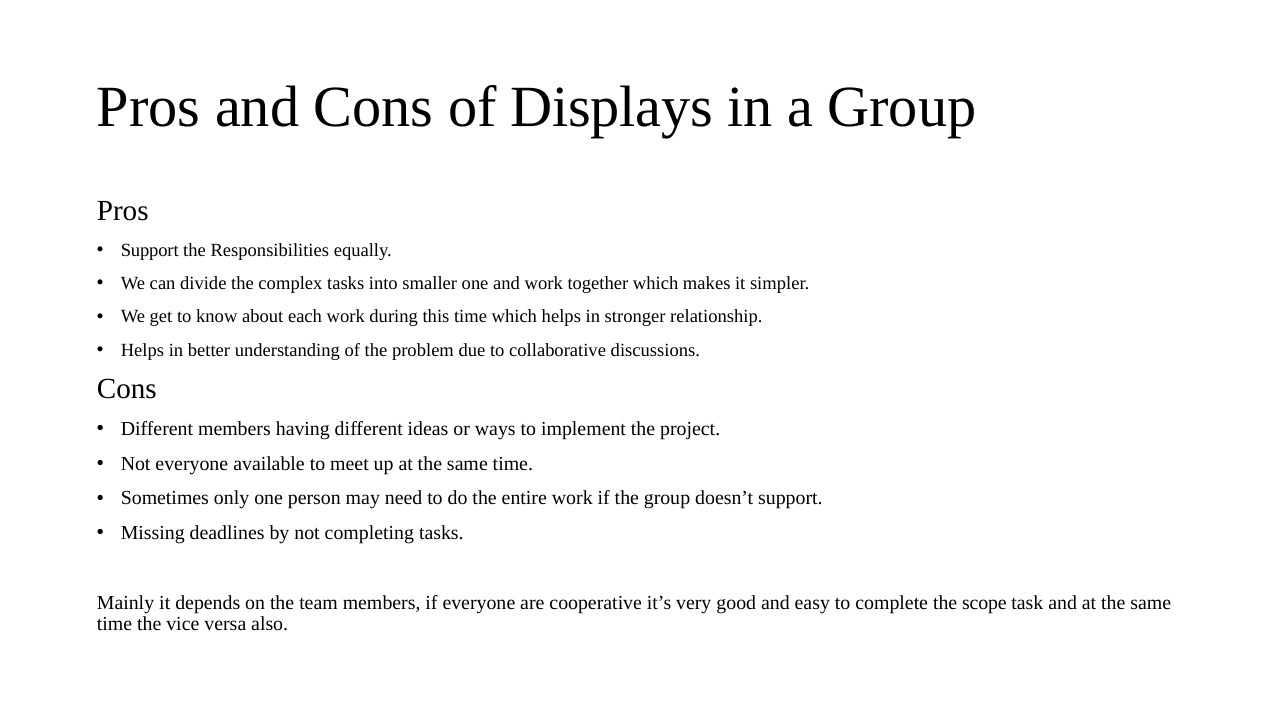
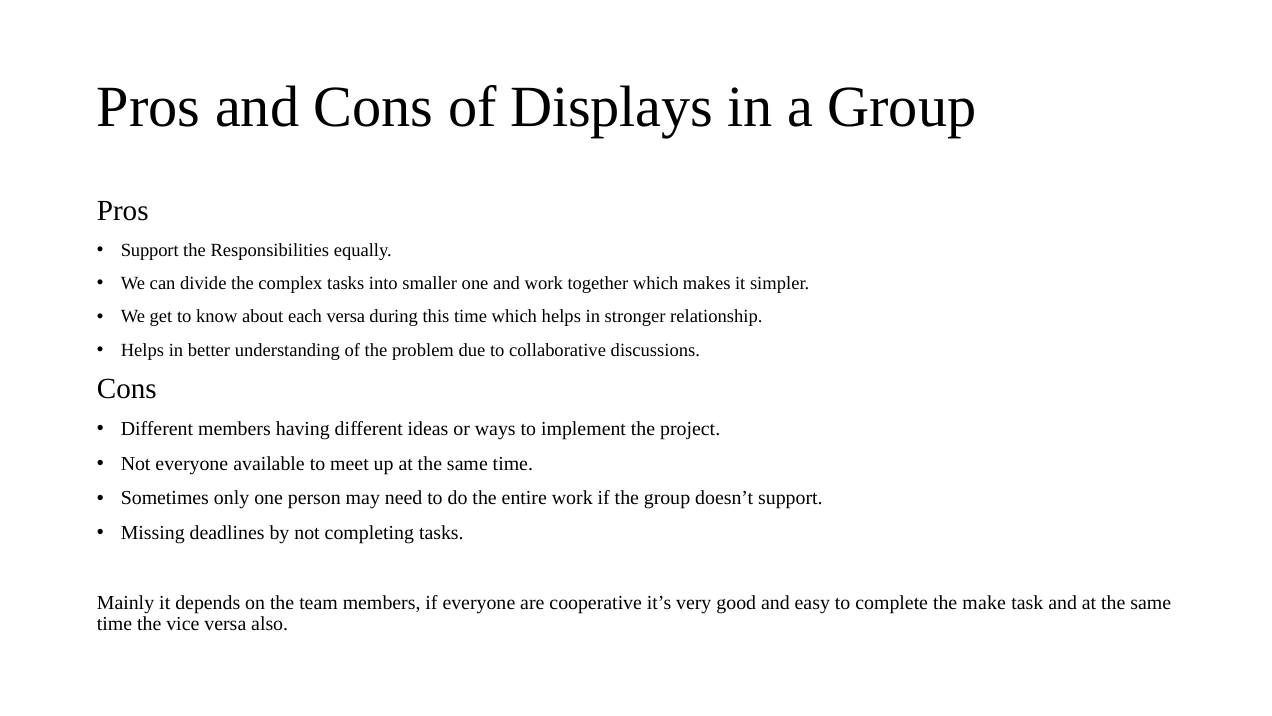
each work: work -> versa (346, 317)
scope: scope -> make (984, 602)
